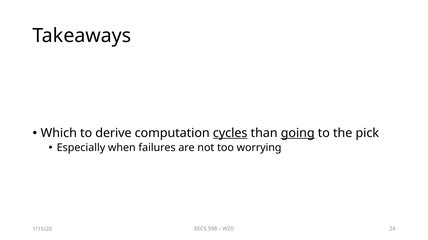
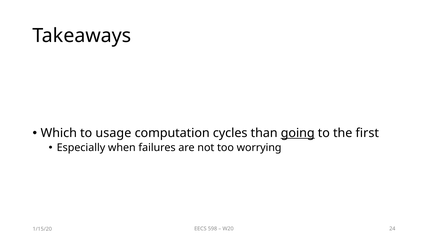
derive: derive -> usage (113, 133)
cycles underline: present -> none (230, 133)
pick: pick -> first (367, 133)
